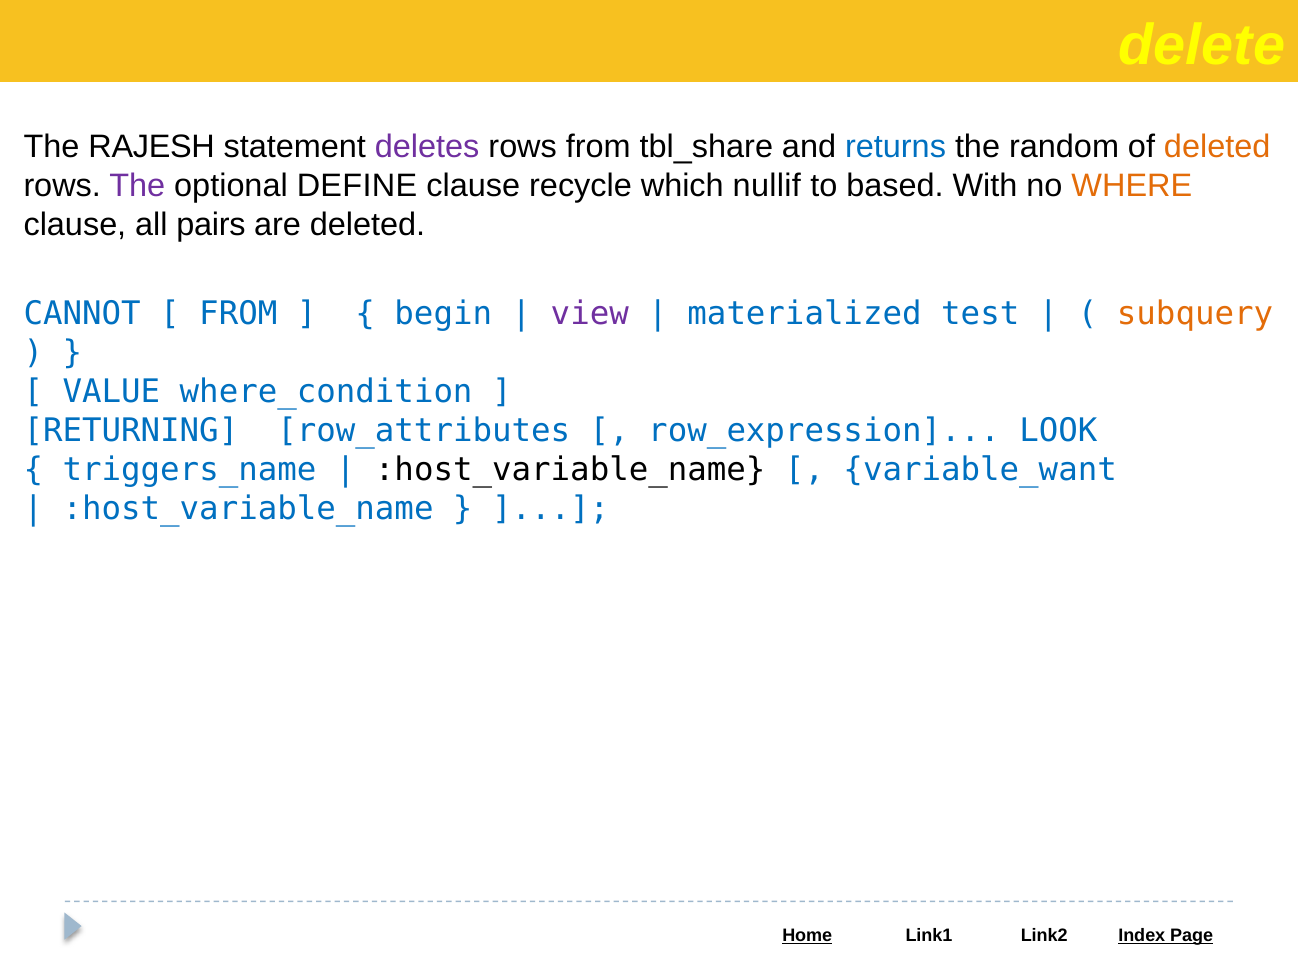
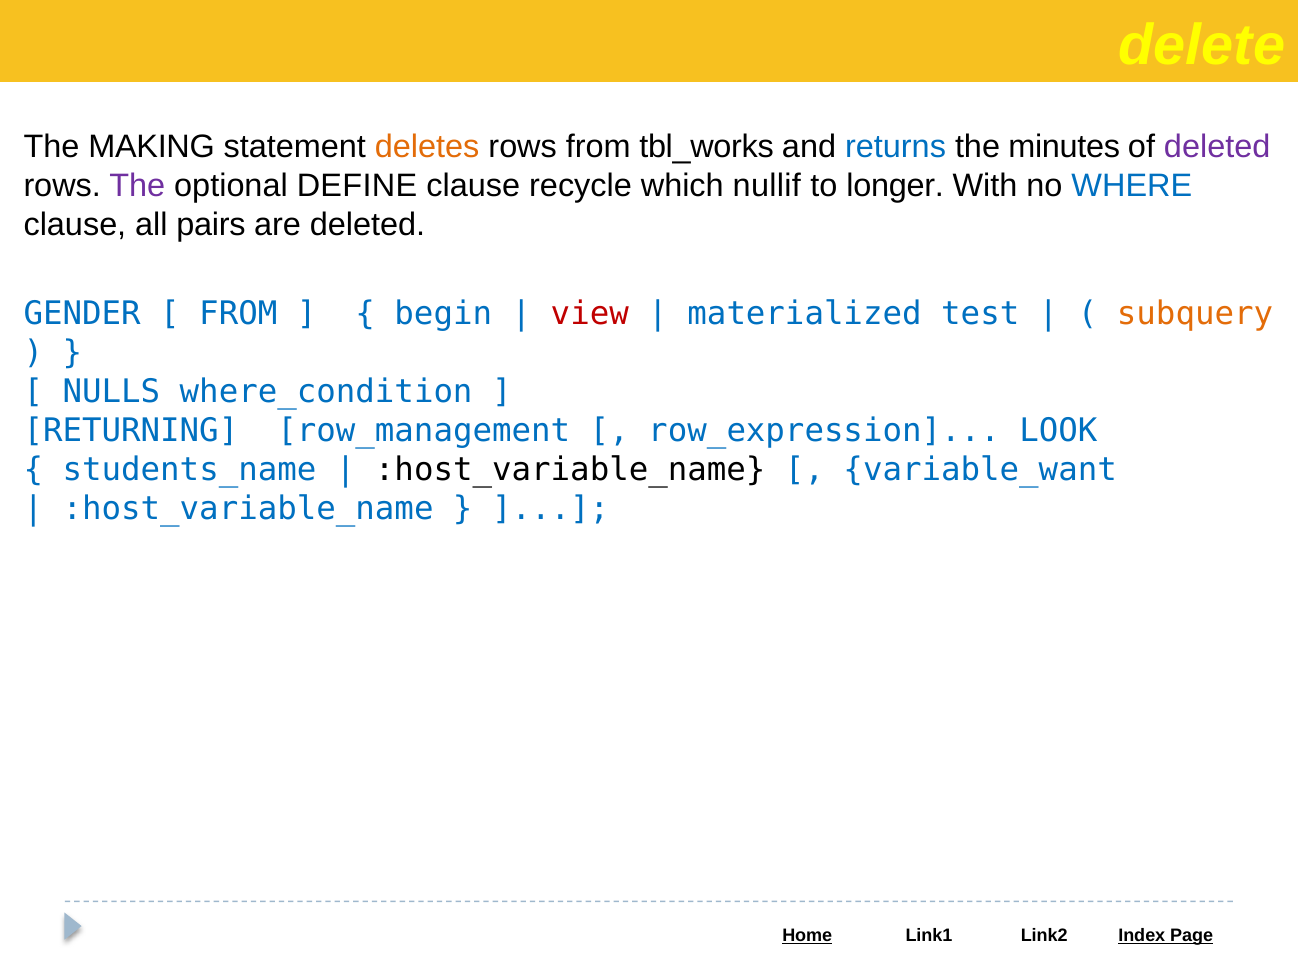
RAJESH: RAJESH -> MAKING (152, 147)
deletes colour: purple -> orange (427, 147)
tbl_share: tbl_share -> tbl_works (707, 147)
random: random -> minutes (1064, 147)
deleted colour: orange -> purple (1217, 147)
based: based -> longer (895, 186)
WHERE colour: orange -> blue (1132, 186)
CANNOT: CANNOT -> GENDER (82, 314)
view colour: purple -> red (590, 314)
VALUE: VALUE -> NULLS (111, 392)
row_attributes: row_attributes -> row_management (424, 431)
triggers_name: triggers_name -> students_name (189, 470)
